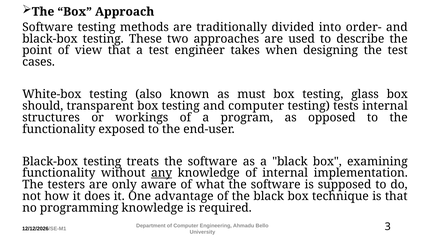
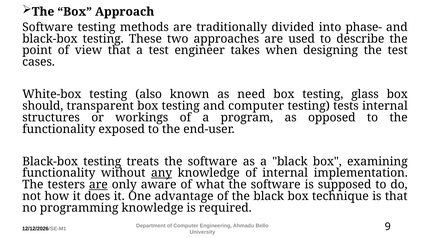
order-: order- -> phase- (364, 27)
must: must -> need (251, 94)
are underline: none -> present (98, 185)
3: 3 -> 9 (388, 227)
